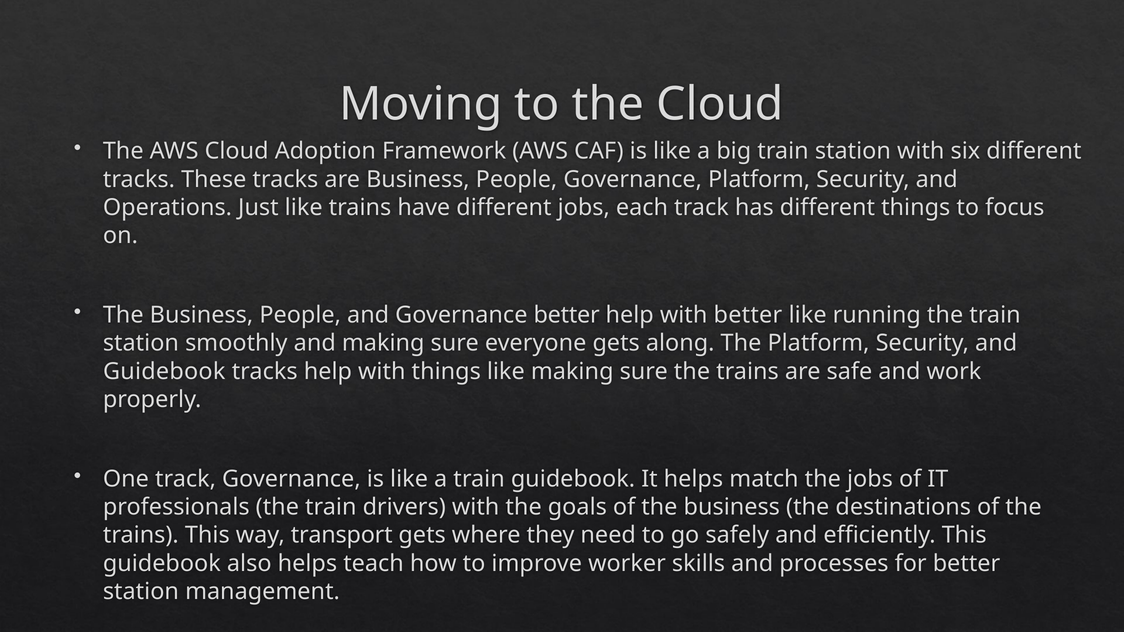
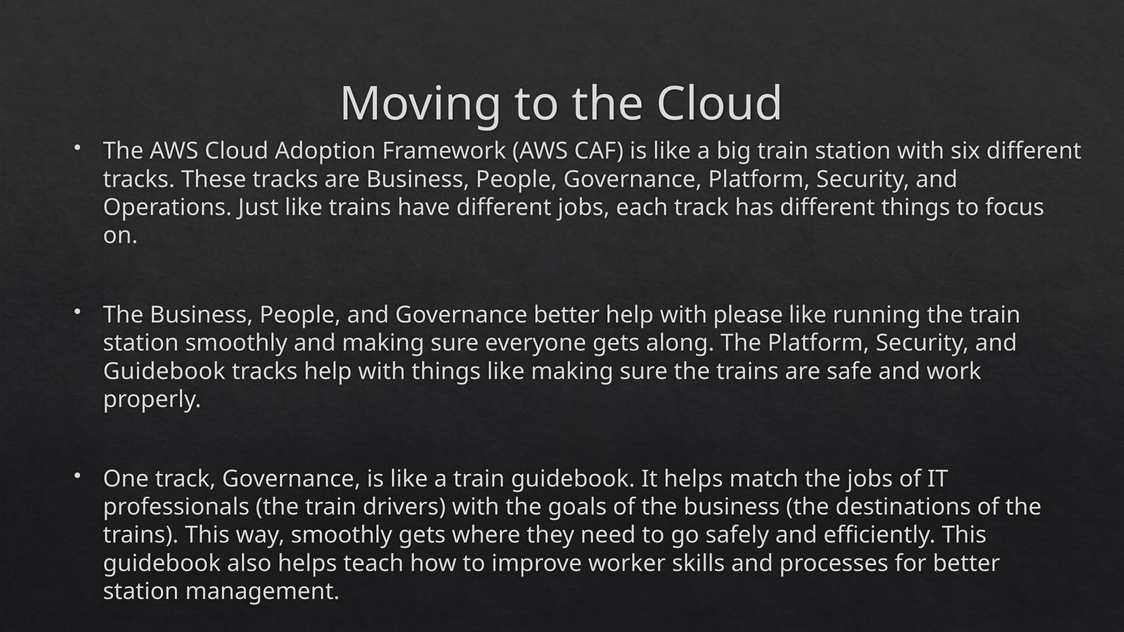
with better: better -> please (748, 315)
way transport: transport -> smoothly (342, 535)
